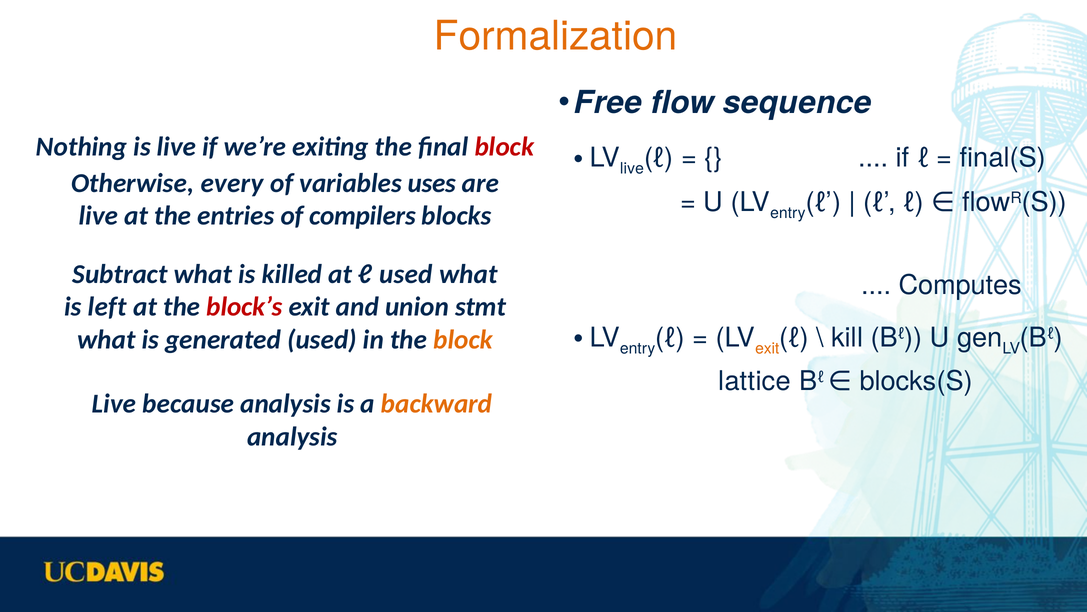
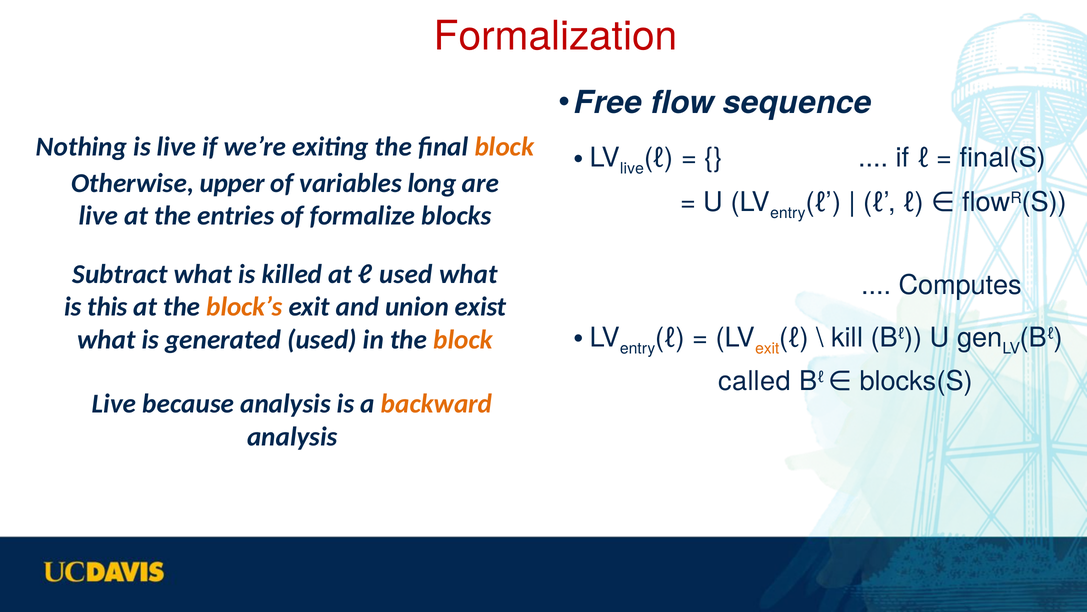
Formalization colour: orange -> red (556, 36)
block colour: red -> orange (504, 146)
every: every -> upper (232, 183)
uses: uses -> long (432, 183)
compilers: compilers -> formalize (362, 216)
is left: left -> this (108, 307)
block’s colour: red -> orange (244, 307)
stmt: stmt -> exist (481, 307)
lattice: lattice -> called (755, 381)
